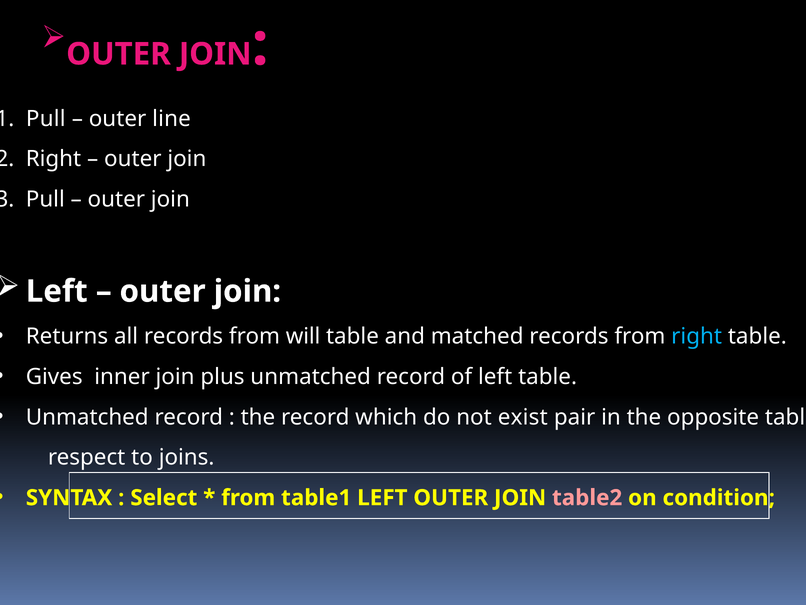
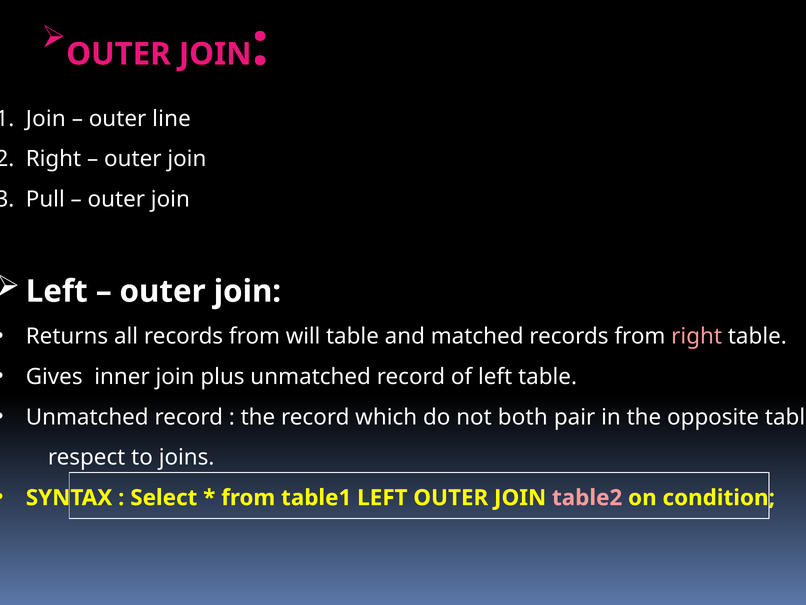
Pull: Pull -> Join (46, 119)
right colour: light blue -> pink (697, 336)
exist: exist -> both (523, 417)
